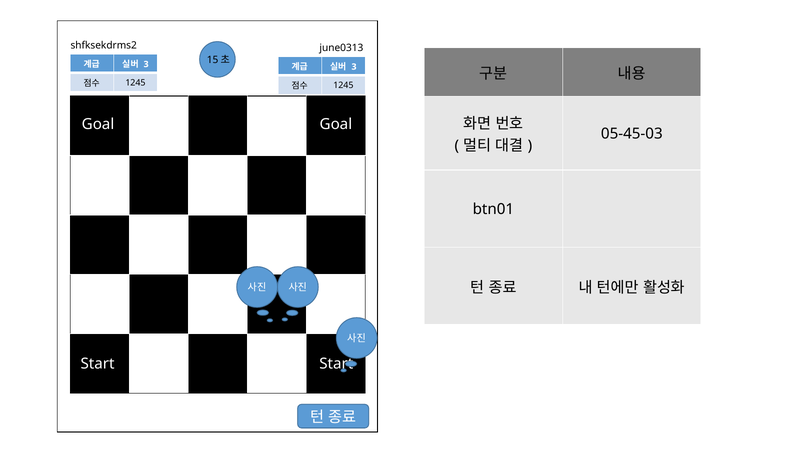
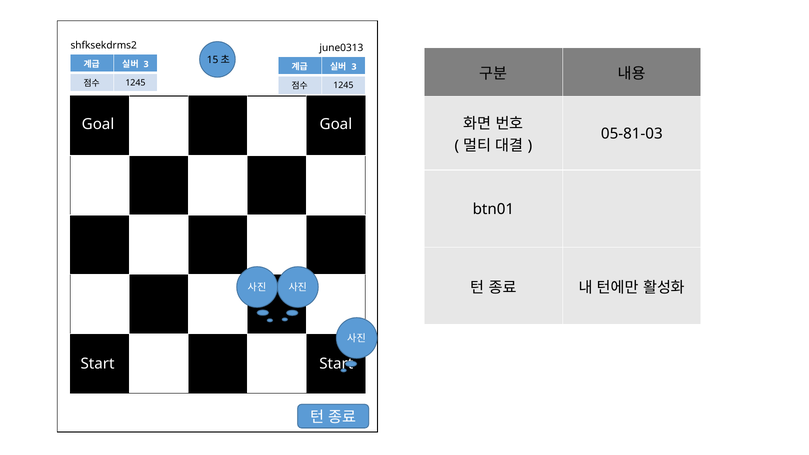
05-45-03: 05-45-03 -> 05-81-03 (632, 134)
